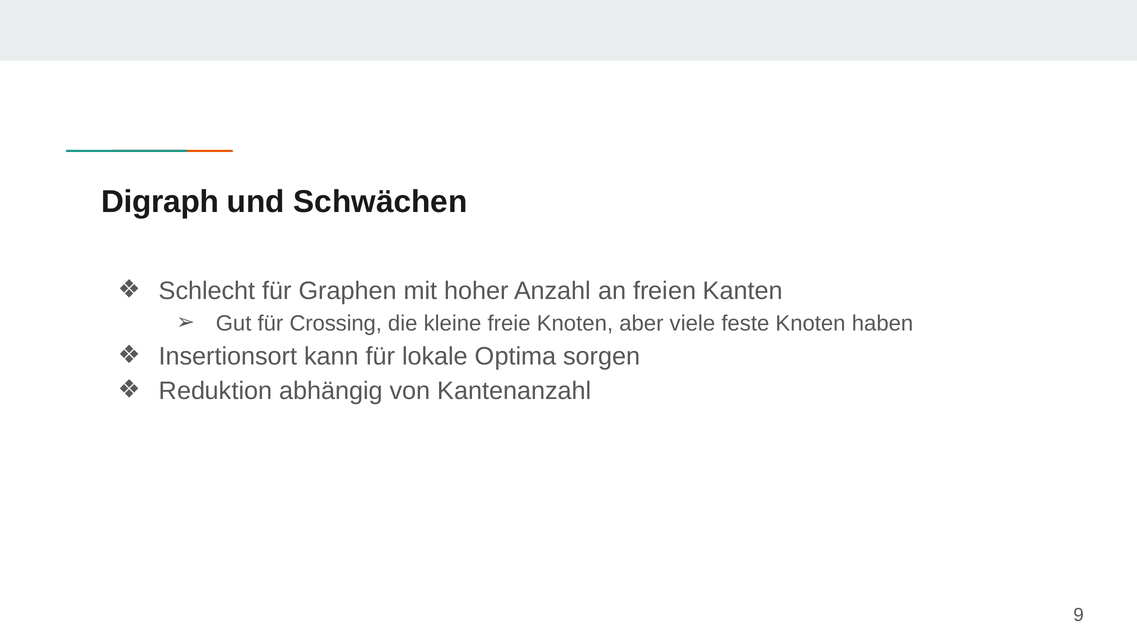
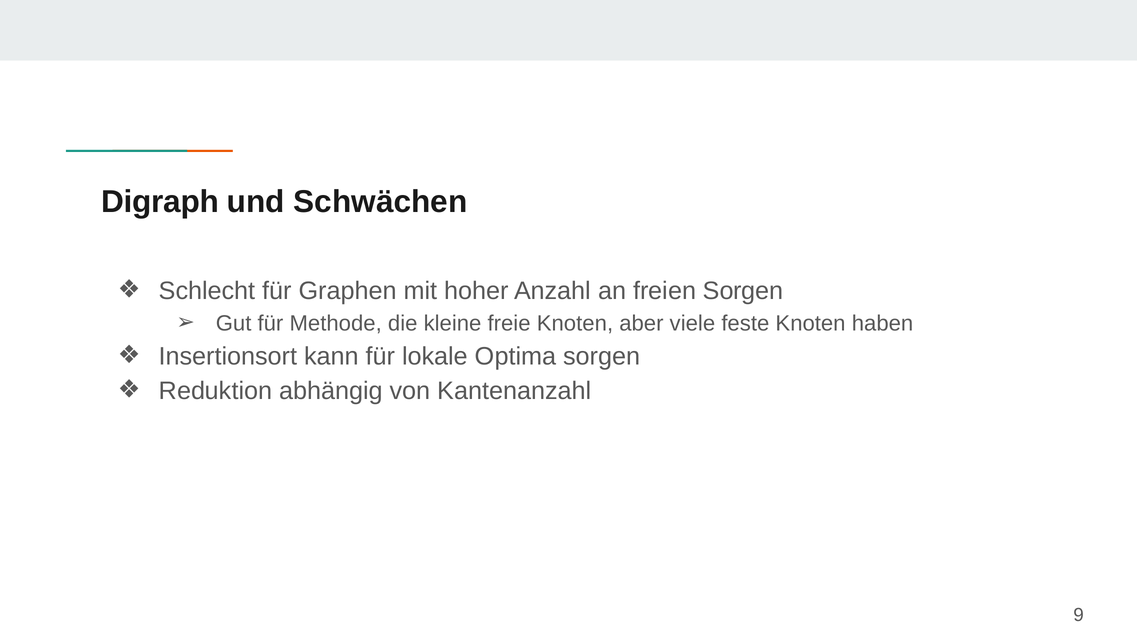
freien Kanten: Kanten -> Sorgen (743, 291)
Crossing: Crossing -> Methode (336, 324)
